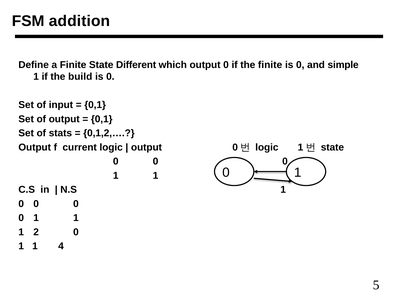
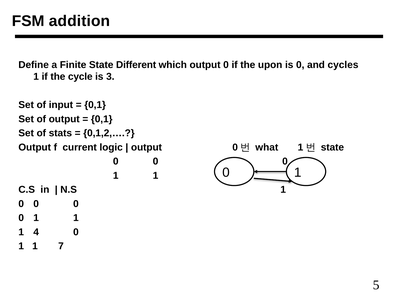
the finite: finite -> upon (270, 65)
simple: simple -> cycles (343, 65)
build: build -> cycle (80, 77)
0: 0 -> 3 (110, 77)
logic: logic -> what (267, 148)
2: 2 -> 4 (36, 232)
4: 4 -> 7 (61, 247)
